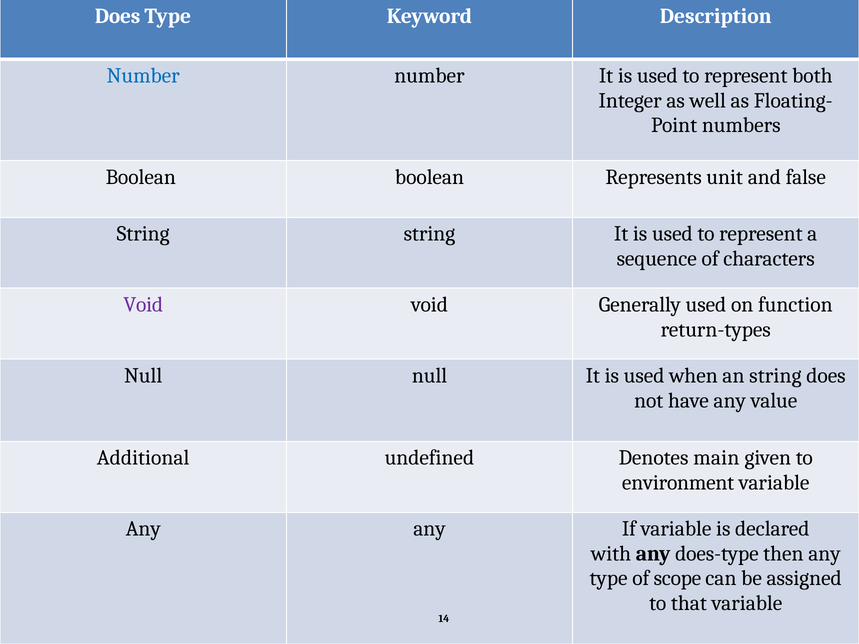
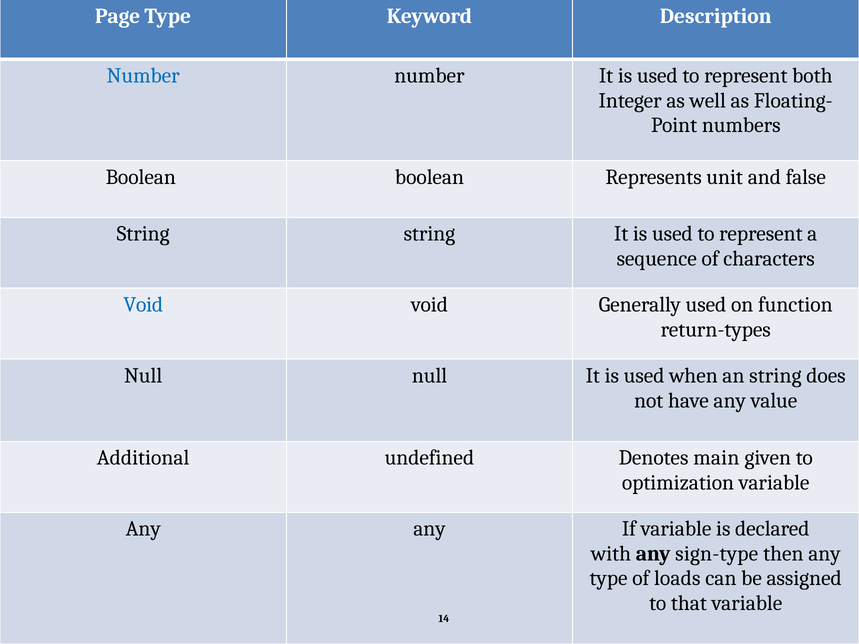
Does: Does -> Page (118, 16)
Void colour: purple -> blue (143, 305)
environment: environment -> optimization (678, 483)
does-type: does-type -> sign-type (717, 554)
scope: scope -> loads (677, 579)
